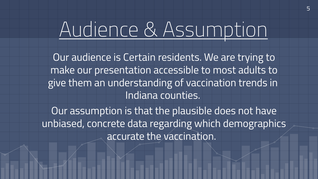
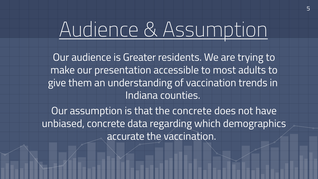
Certain: Certain -> Greater (139, 57)
the plausible: plausible -> concrete (192, 111)
